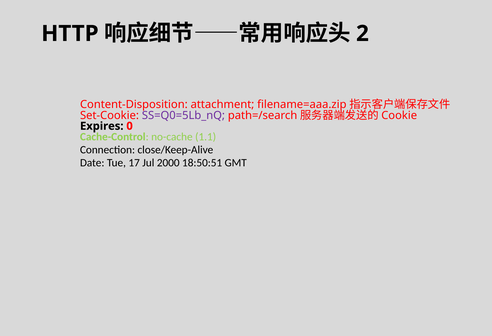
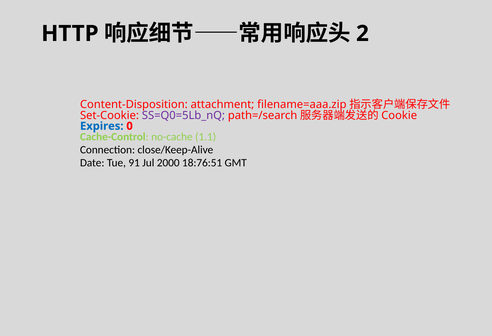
Expires colour: black -> blue (102, 126)
17: 17 -> 91 (134, 163)
18:50:51: 18:50:51 -> 18:76:51 (202, 163)
